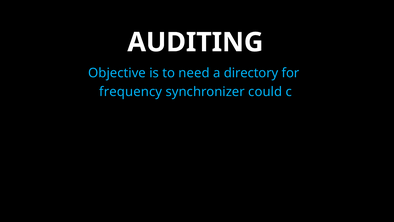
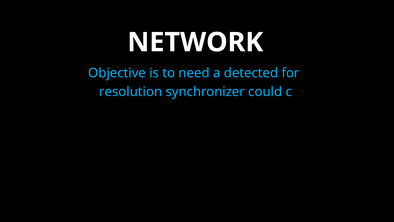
AUDITING: AUDITING -> NETWORK (195, 42)
directory: directory -> detected (251, 73)
frequency: frequency -> resolution (131, 92)
